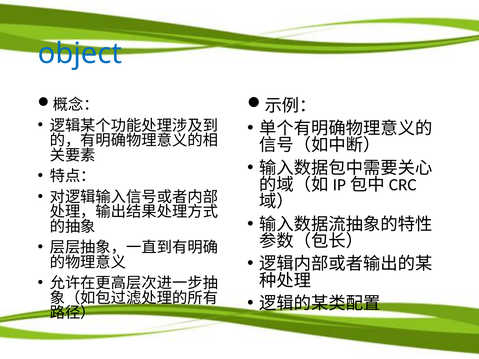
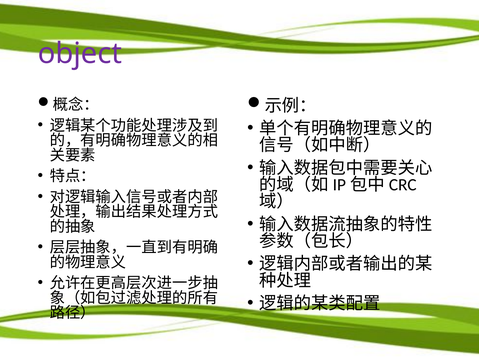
object colour: blue -> purple (80, 54)
